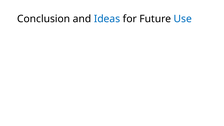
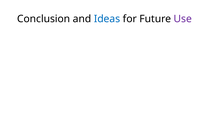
Use colour: blue -> purple (183, 19)
